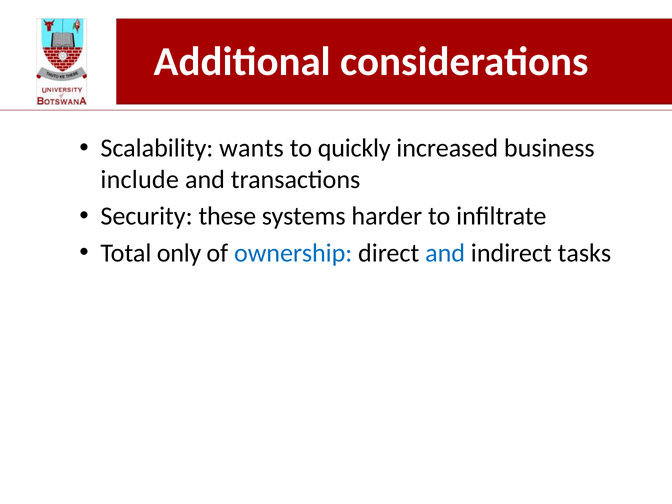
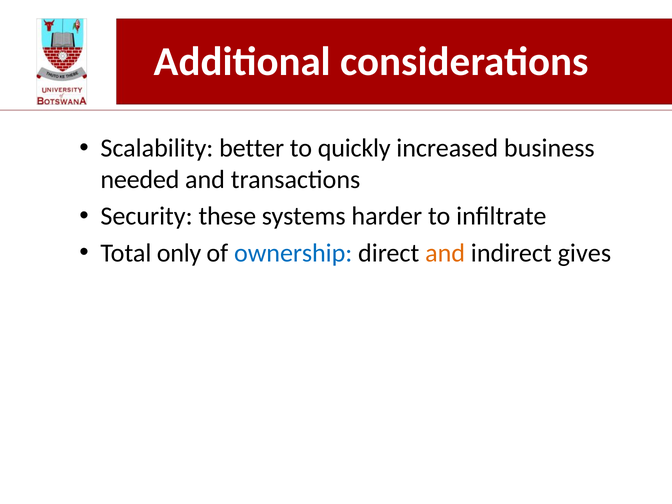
wants: wants -> better (252, 148)
include: include -> needed (140, 180)
and colour: blue -> orange (445, 253)
tasks: tasks -> gives (584, 253)
